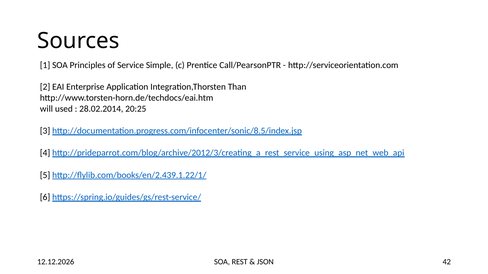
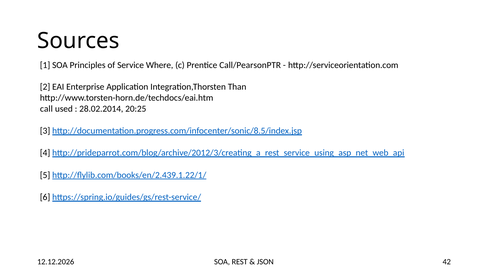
Simple: Simple -> Where (160, 65)
will: will -> call (46, 109)
